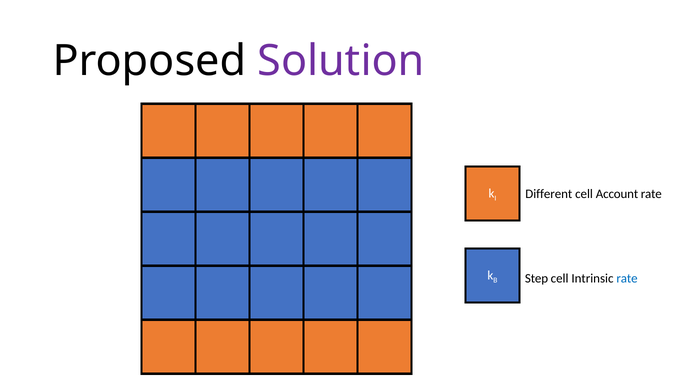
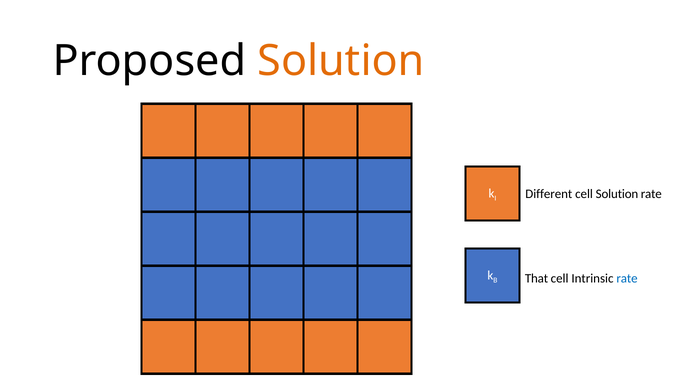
Solution colour: purple -> orange (341, 61)
cell Account: Account -> Solution (617, 194)
Step: Step -> That (537, 278)
